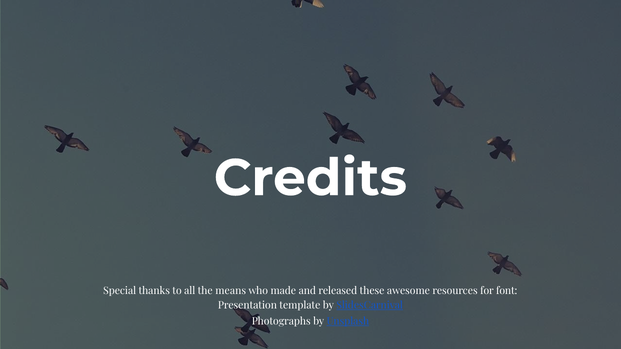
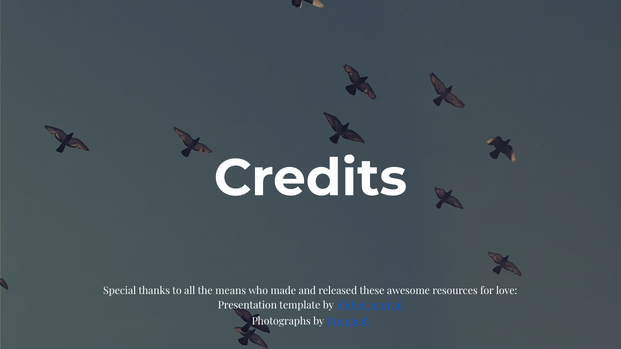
font: font -> love (507, 291)
